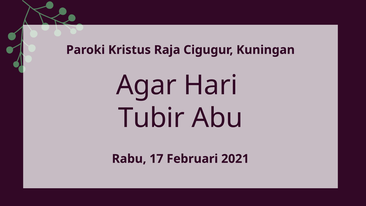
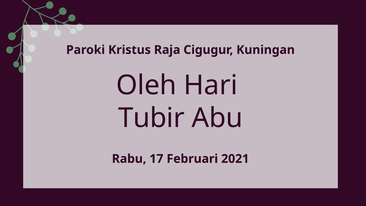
Agar: Agar -> Oleh (146, 85)
